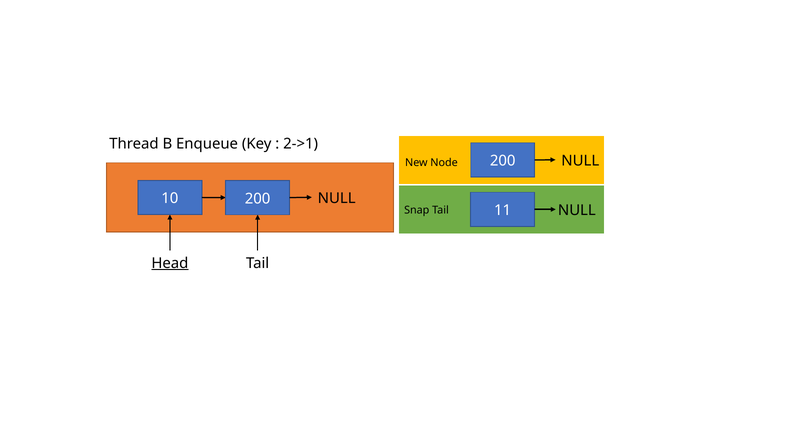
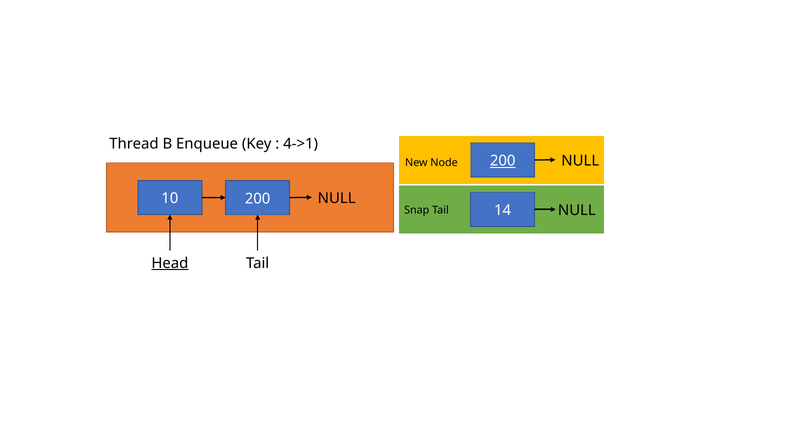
2->1: 2->1 -> 4->1 (301, 144)
200 underline: none -> present (503, 161)
11: 11 -> 14 (503, 211)
